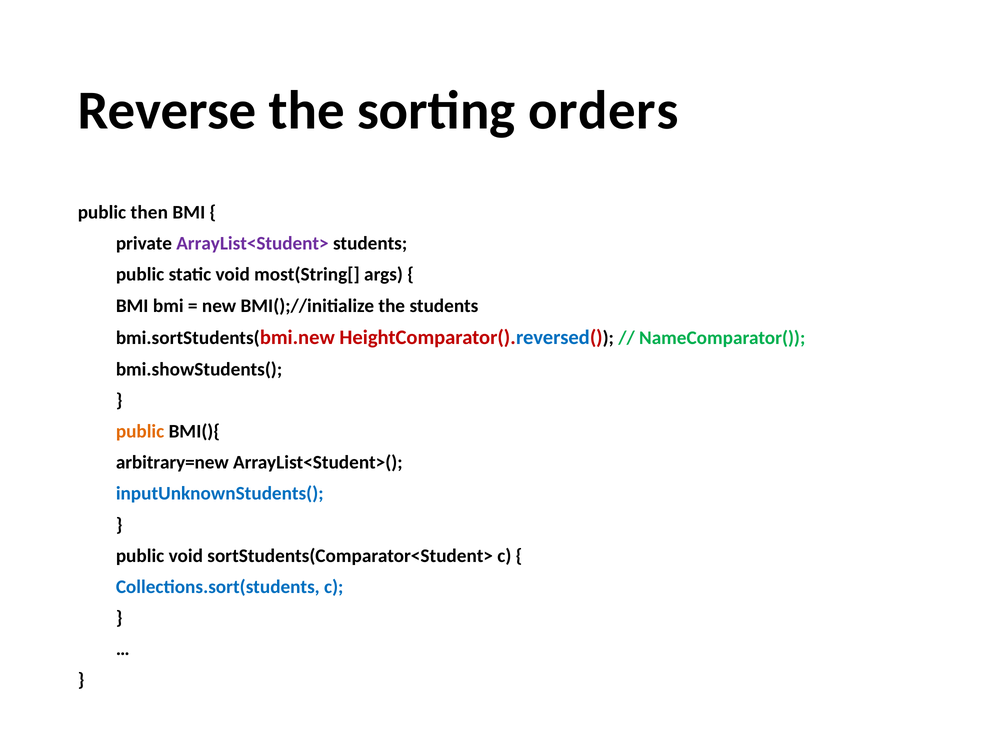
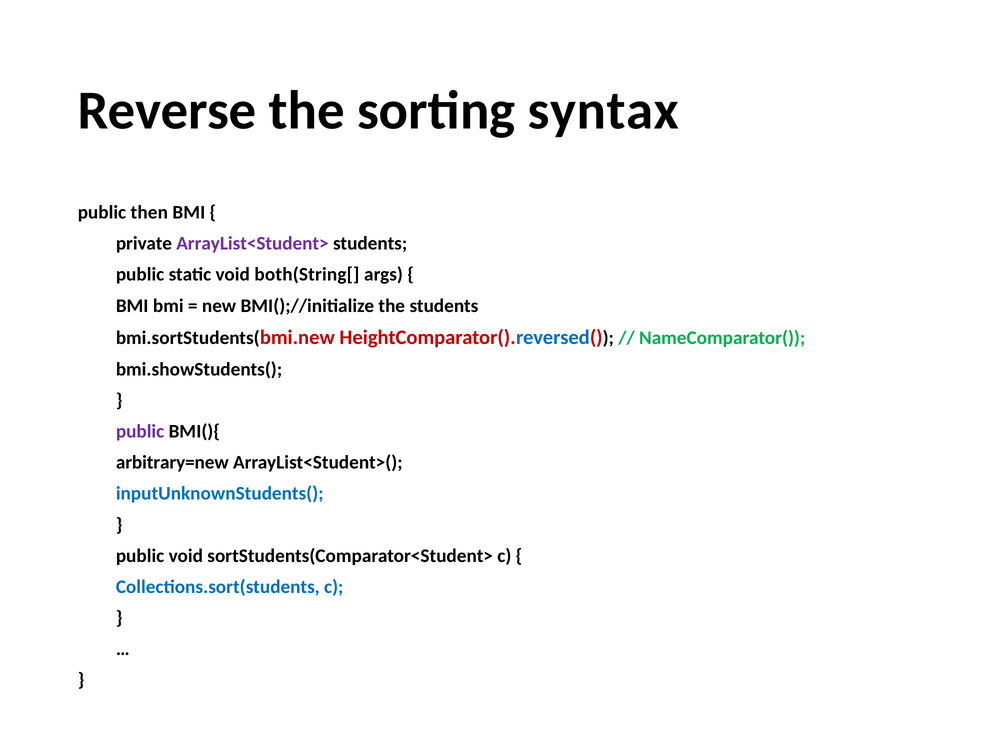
orders: orders -> syntax (603, 111)
most(String[: most(String[ -> both(String[ (307, 275)
public colour: orange -> purple (140, 431)
